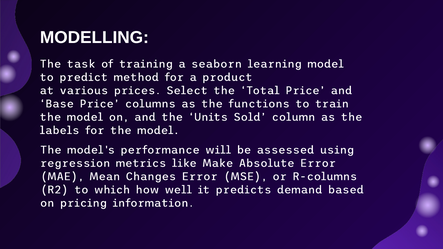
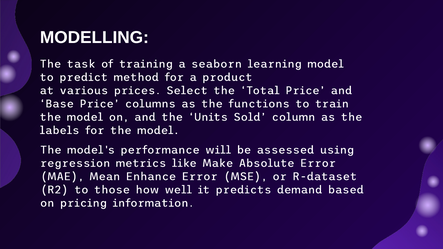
Changes: Changes -> Enhance (151, 177)
R-columns: R-columns -> R-dataset (325, 177)
which: which -> those (112, 190)
